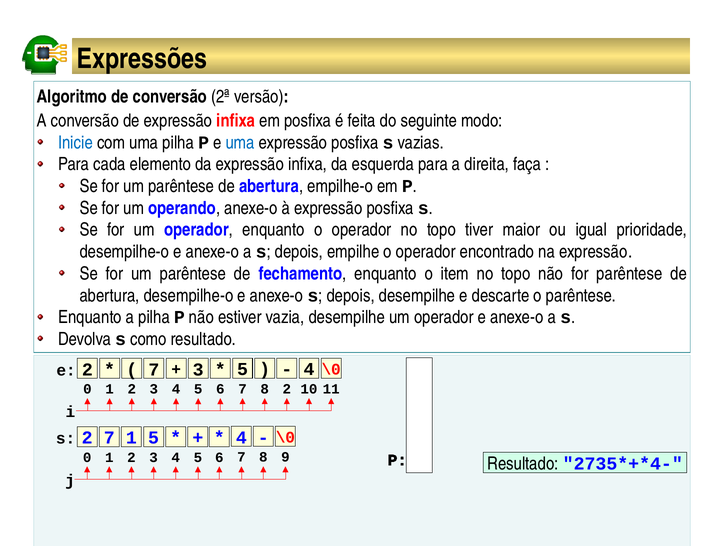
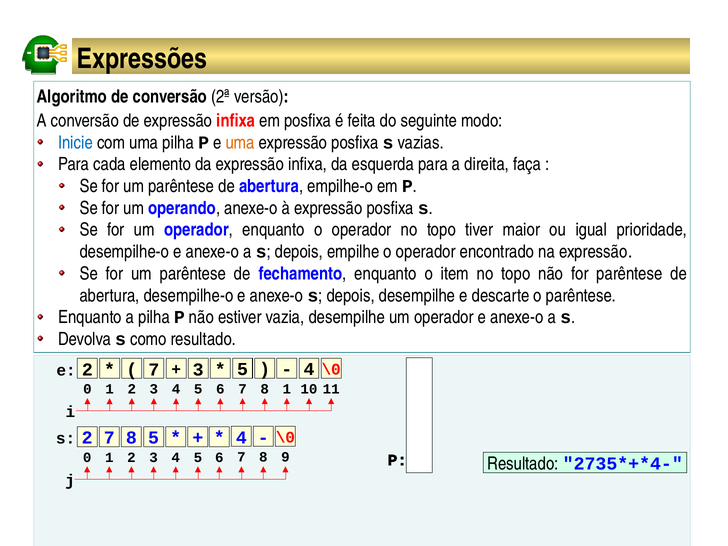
uma colour: blue -> orange (240, 143)
8 2: 2 -> 1 (287, 389)
2 7 1: 1 -> 8 (131, 438)
